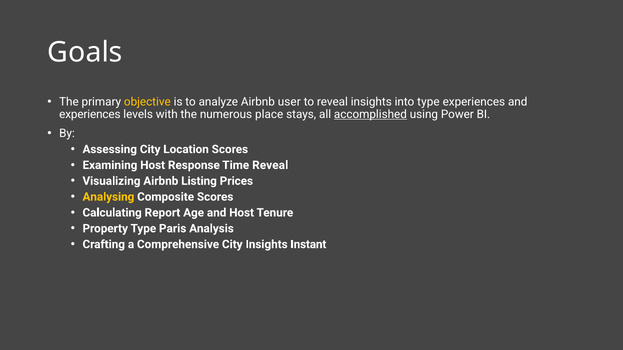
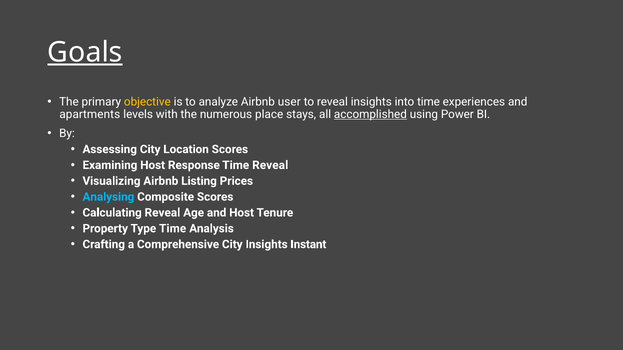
Goals underline: none -> present (85, 52)
into type: type -> time (429, 102)
experiences: experiences -> apartments (90, 114)
Analysing colour: yellow -> light blue (108, 197)
Calculating Report: Report -> Reveal (162, 213)
Type Paris: Paris -> Time (173, 229)
